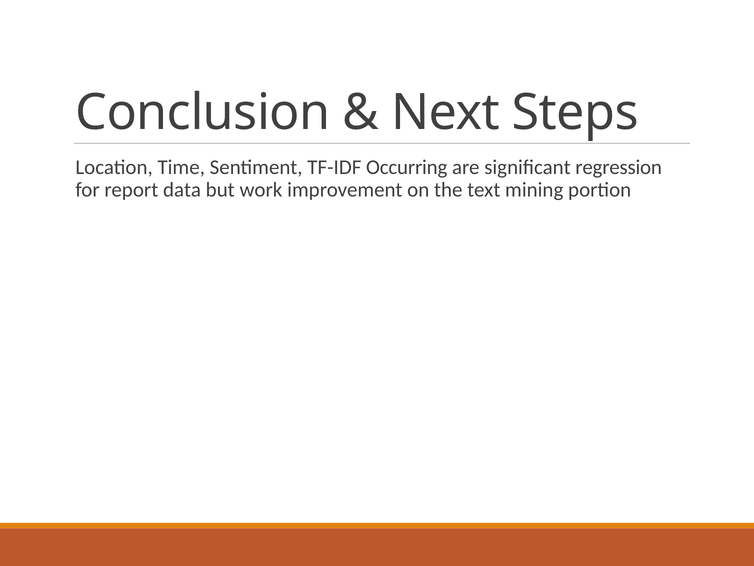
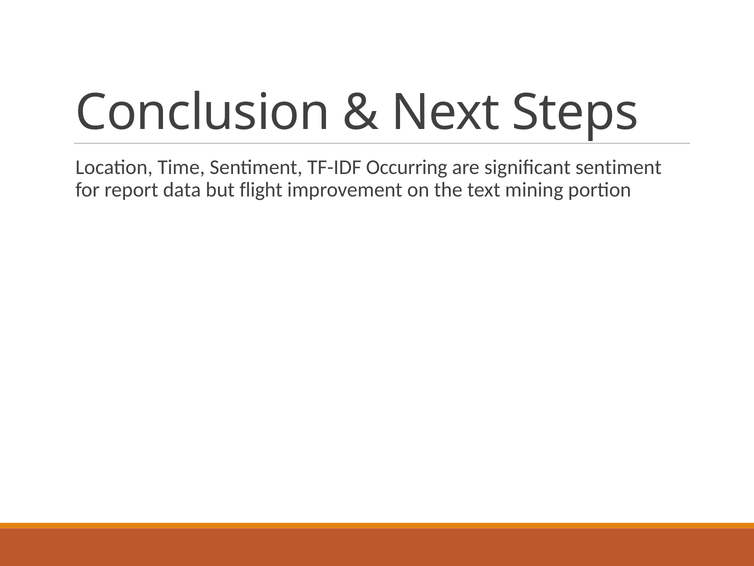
significant regression: regression -> sentiment (619, 167)
work: work -> flight (261, 190)
